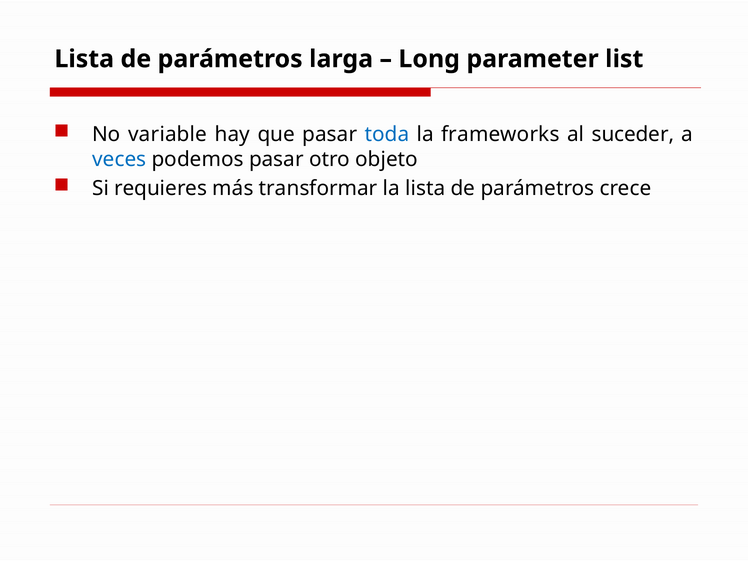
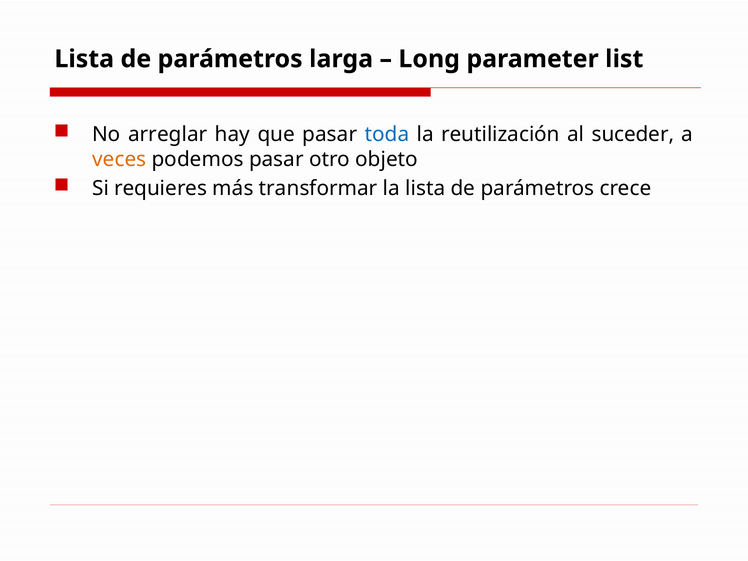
variable: variable -> arreglar (168, 135)
frameworks: frameworks -> reutilización (500, 135)
veces colour: blue -> orange (119, 159)
